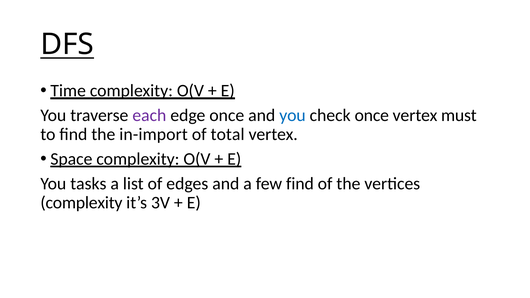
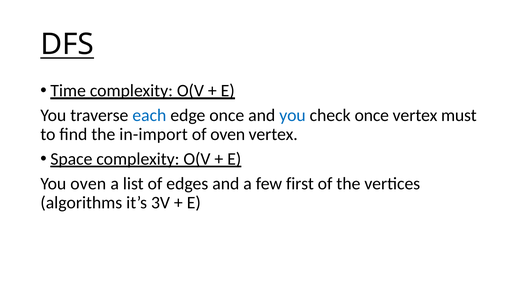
each colour: purple -> blue (149, 115)
of total: total -> oven (228, 134)
You tasks: tasks -> oven (88, 184)
few find: find -> first (300, 184)
complexity: complexity -> algorithms (81, 203)
